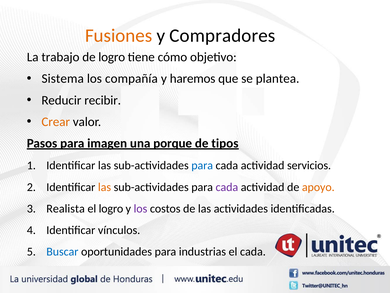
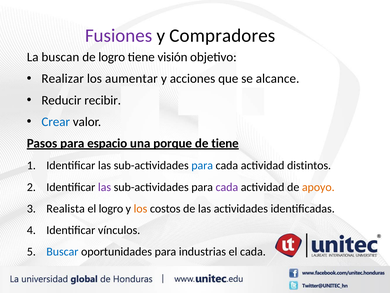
Fusiones colour: orange -> purple (119, 35)
trabajo: trabajo -> buscan (60, 57)
cómo: cómo -> visión (173, 57)
Sistema: Sistema -> Realizar (63, 79)
compañía: compañía -> aumentar (131, 79)
haremos: haremos -> acciones (193, 79)
plantea: plantea -> alcance (278, 79)
Crear colour: orange -> blue (56, 122)
imagen: imagen -> espacio (107, 143)
de tipos: tipos -> tiene (225, 143)
servicios: servicios -> distintos (309, 165)
las colour: orange -> purple (105, 187)
los colour: purple -> orange (140, 208)
